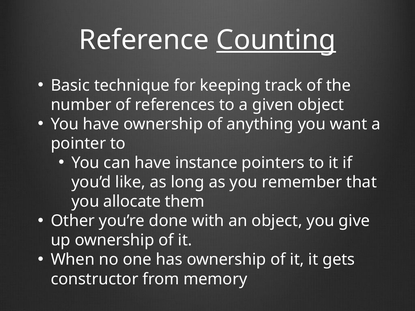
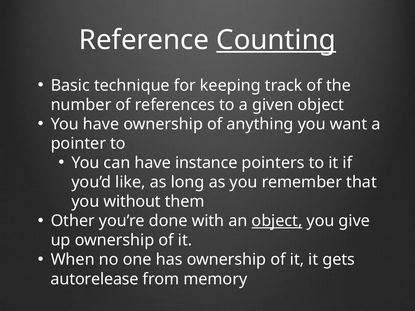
allocate: allocate -> without (132, 202)
object underline: none -> present (277, 221)
constructor: constructor -> autorelease (95, 279)
